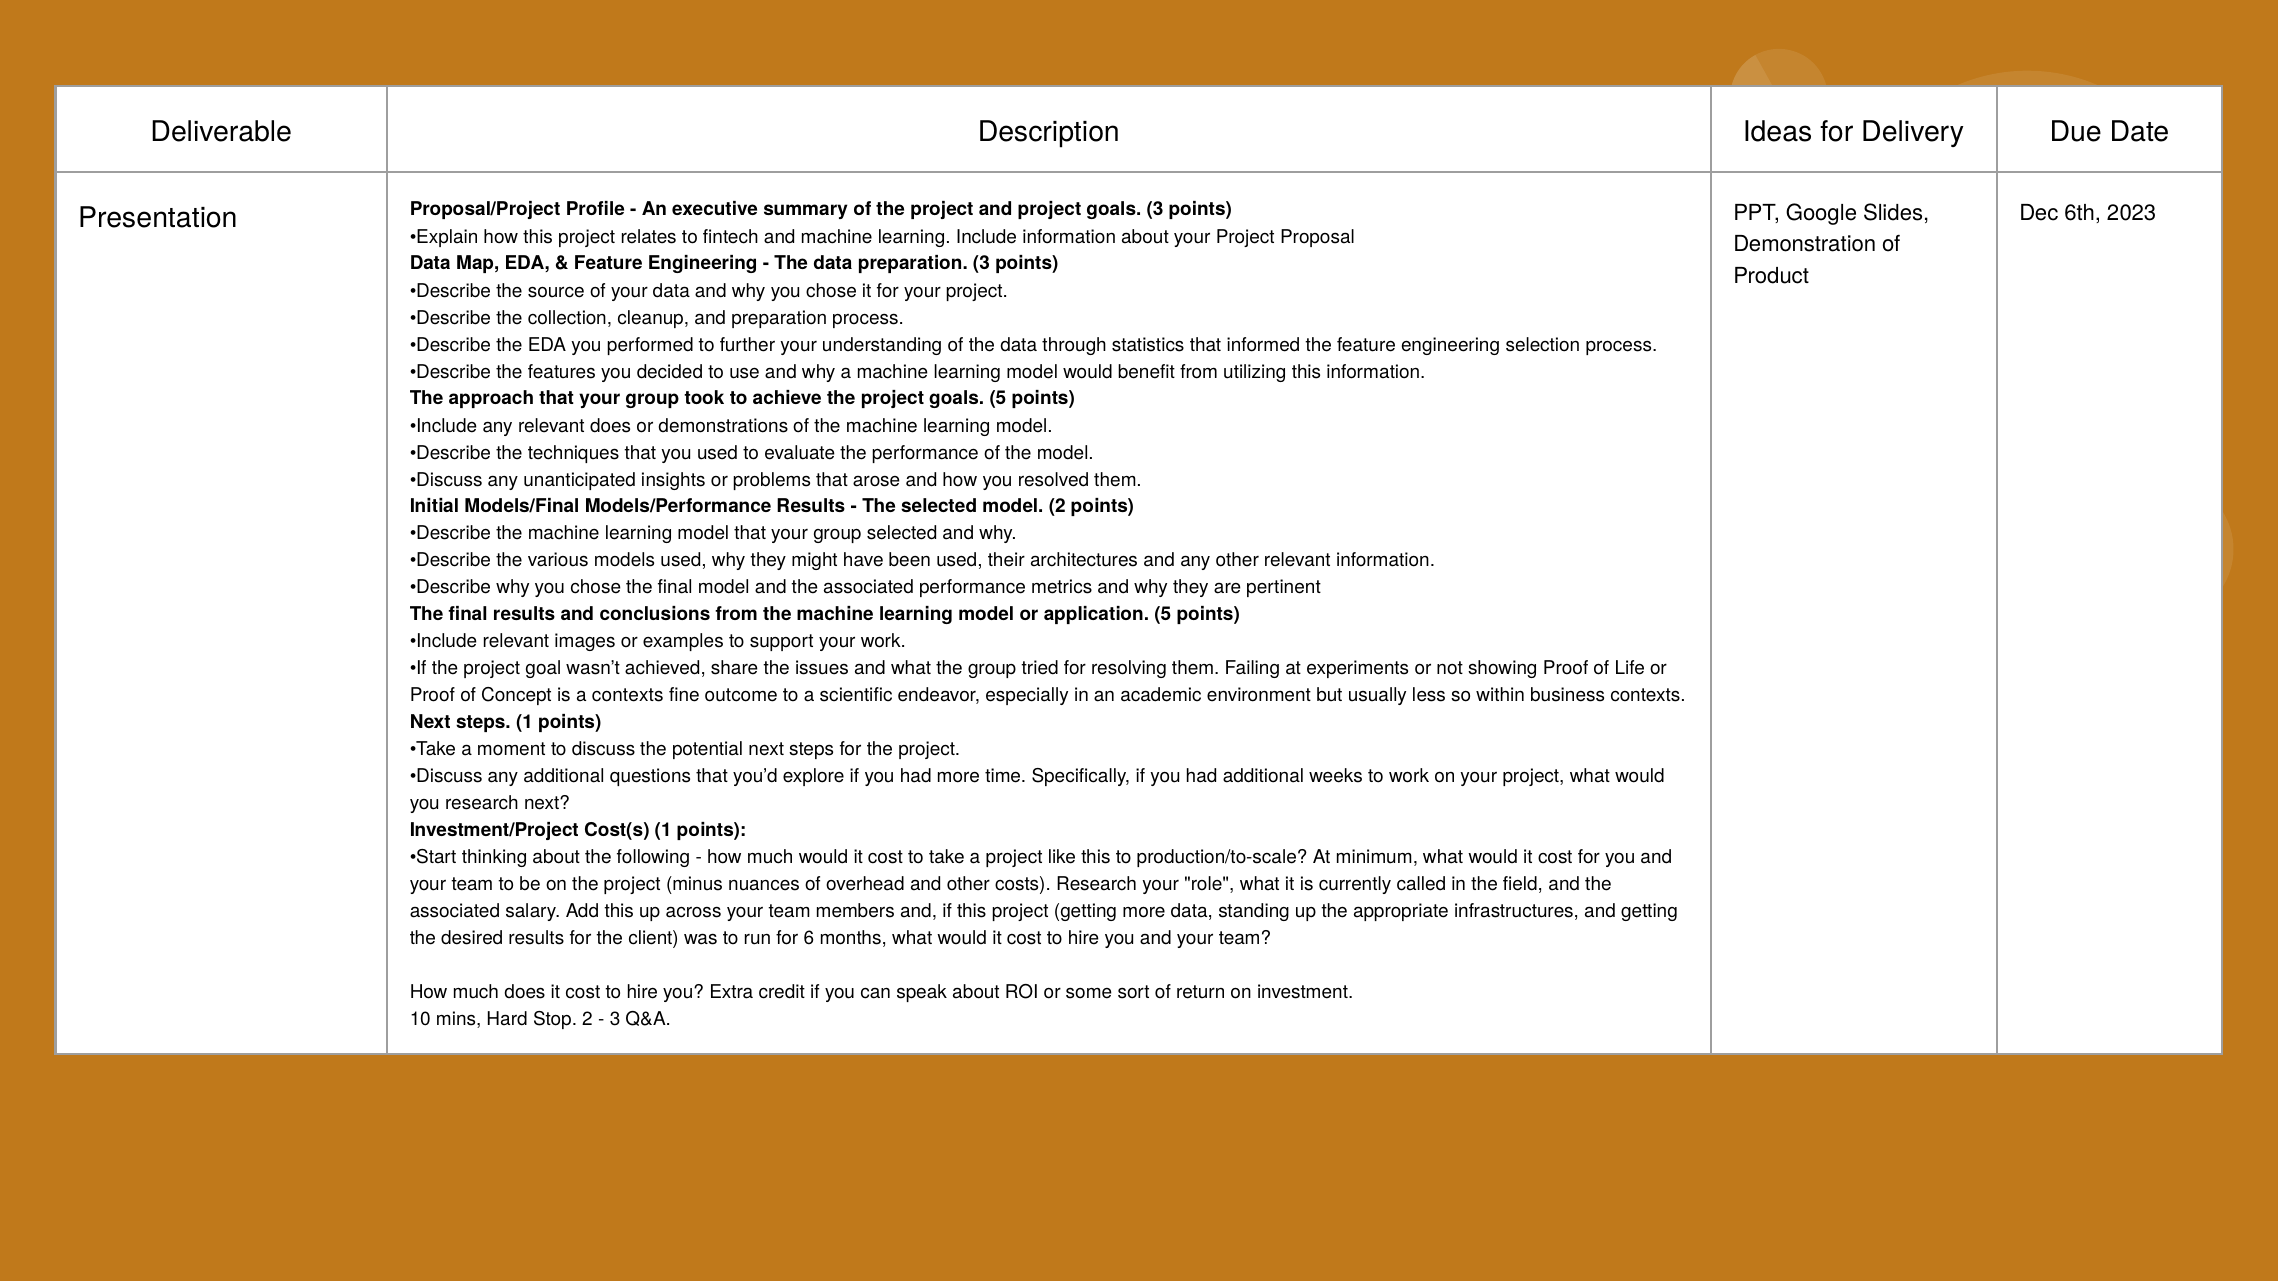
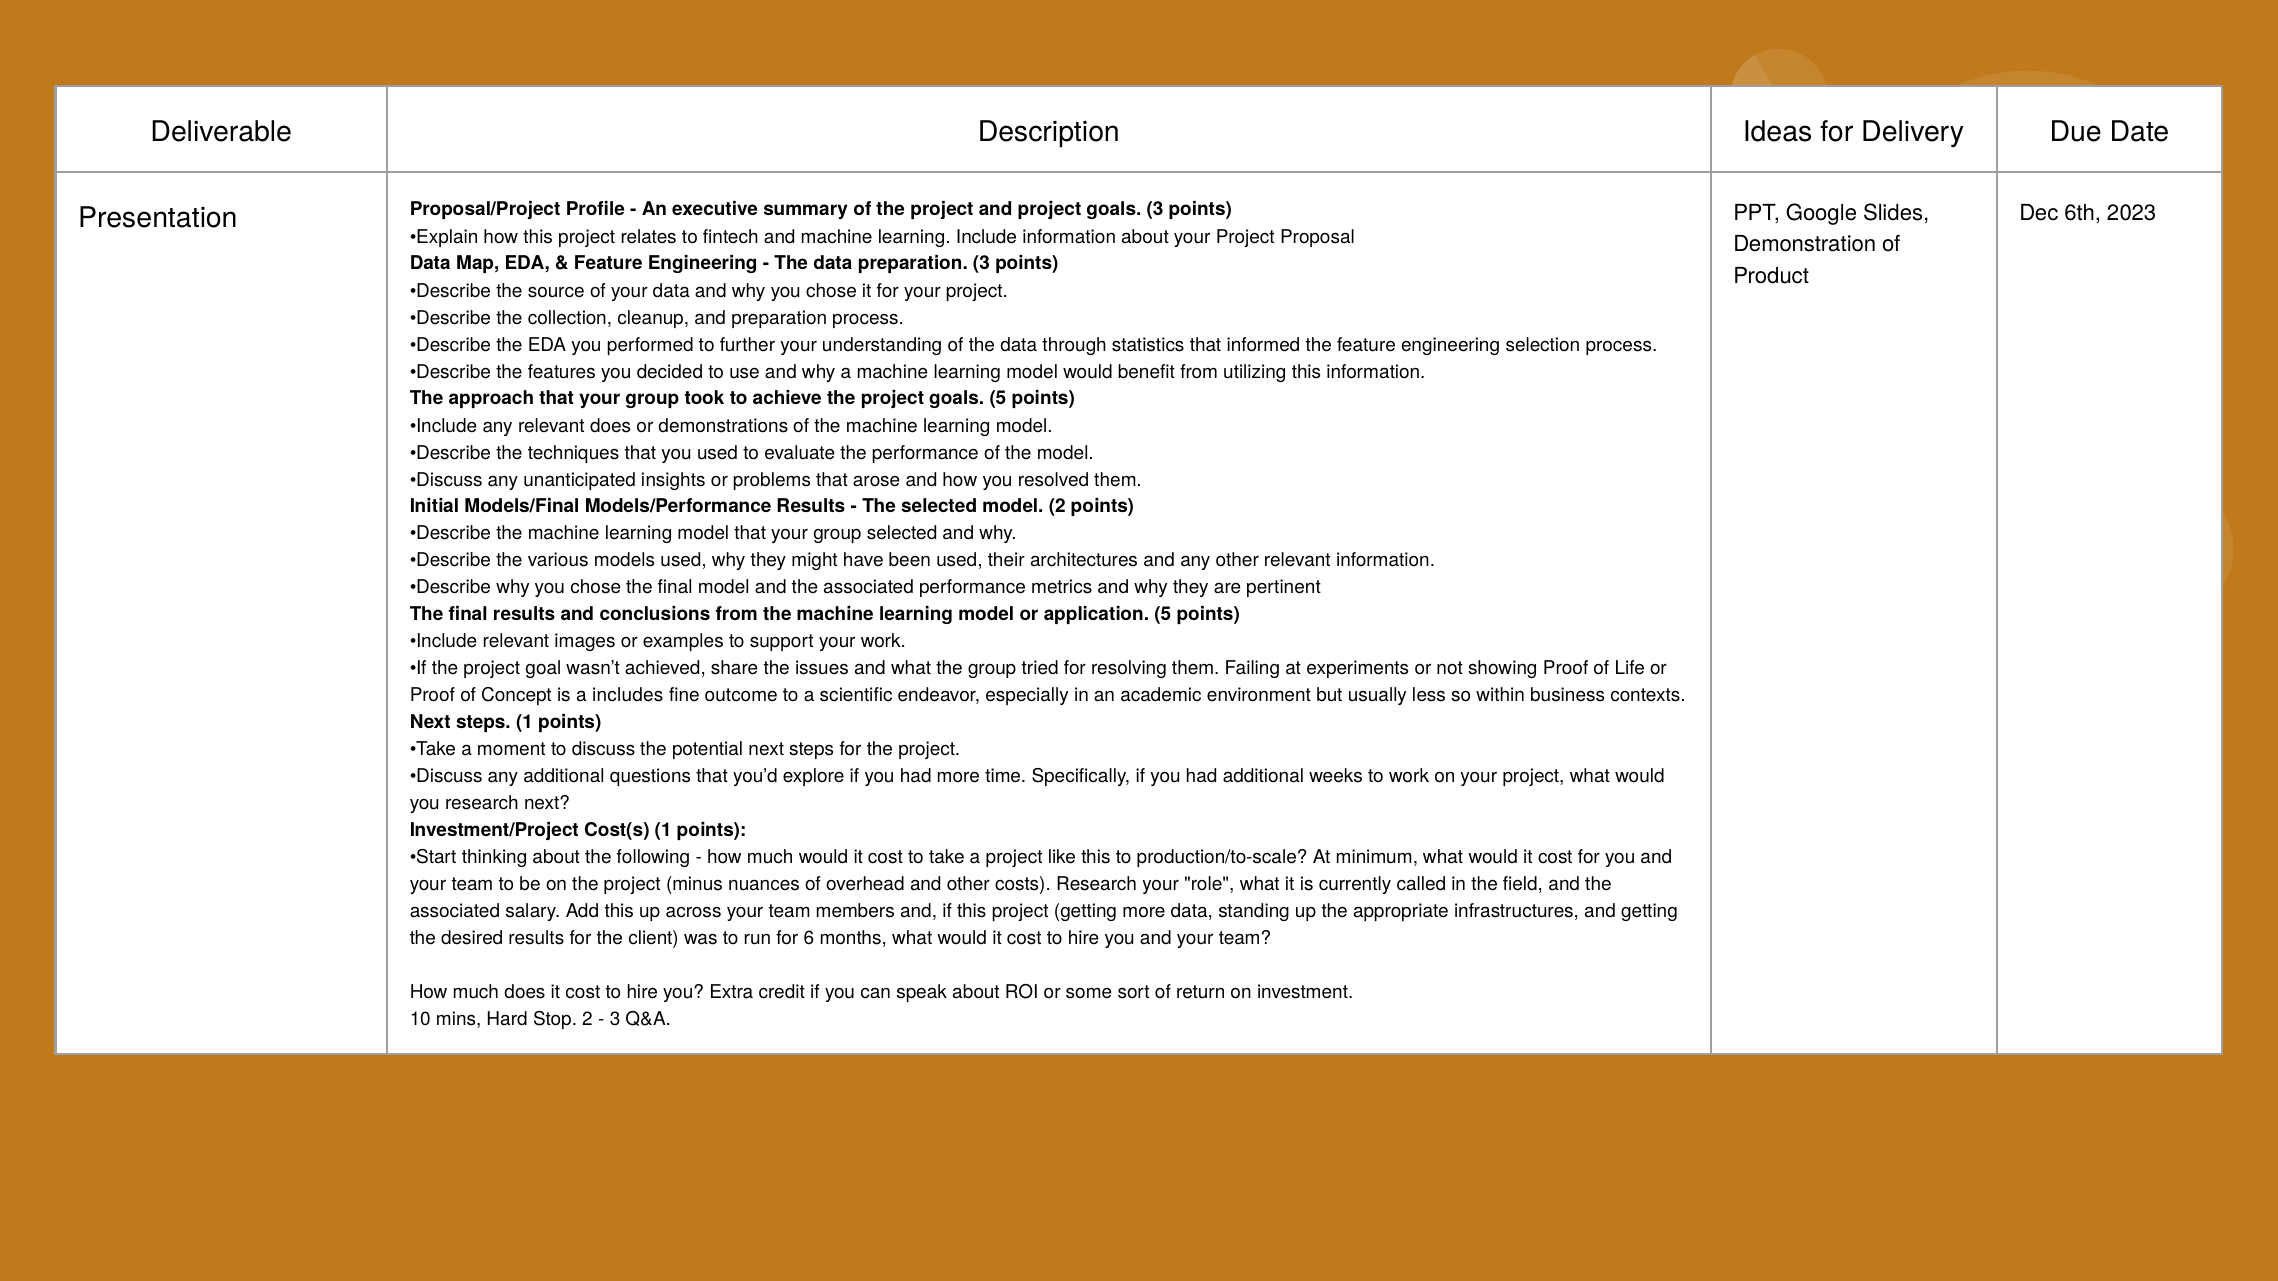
a contexts: contexts -> includes (628, 696)
